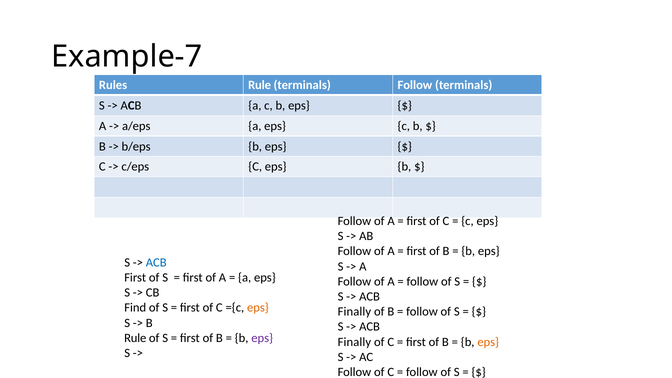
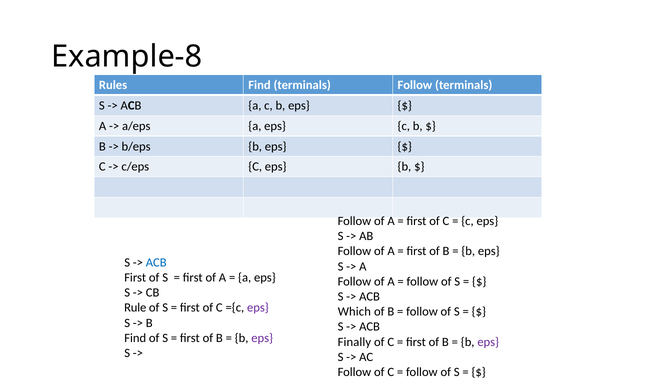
Example-7: Example-7 -> Example-8 (127, 56)
Rules Rule: Rule -> Find (260, 85)
Find: Find -> Rule (135, 308)
eps colour: orange -> purple (258, 308)
Finally: Finally -> Which (354, 312)
Rule: Rule -> Find (135, 338)
eps colour: orange -> purple (488, 342)
